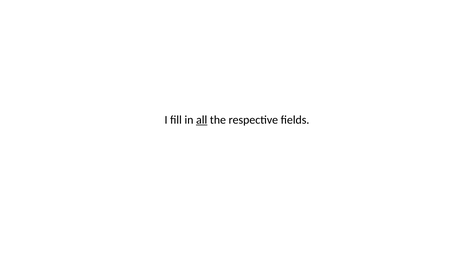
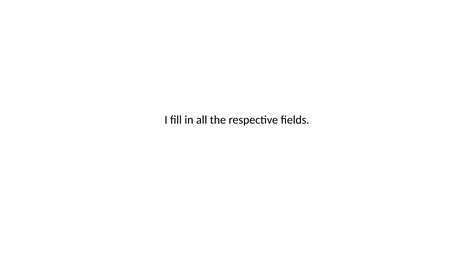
all underline: present -> none (202, 120)
